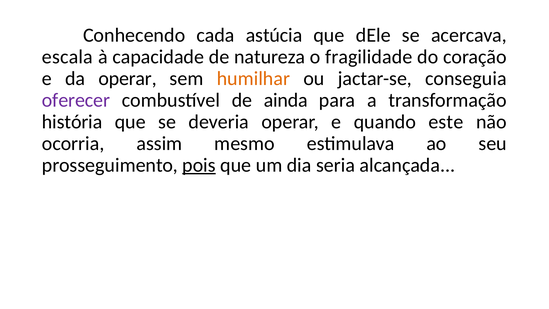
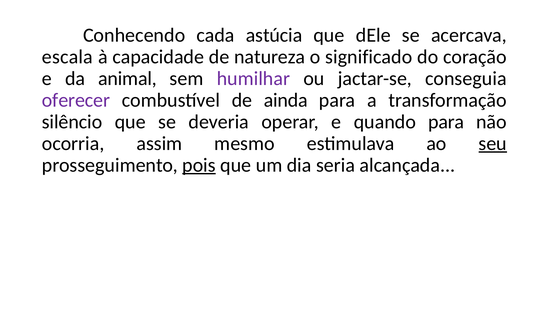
fragilidade: fragilidade -> significado (369, 57)
da operar: operar -> animal (128, 78)
humilhar colour: orange -> purple (253, 78)
história: história -> silêncio (72, 122)
quando este: este -> para (446, 122)
seu underline: none -> present (493, 143)
